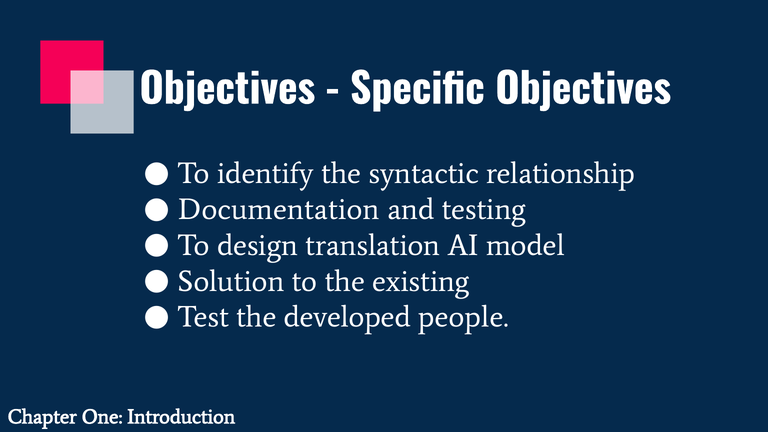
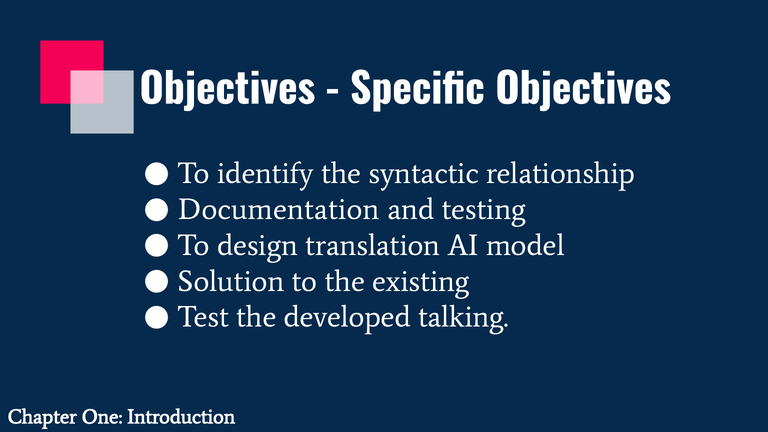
people: people -> talking (464, 317)
